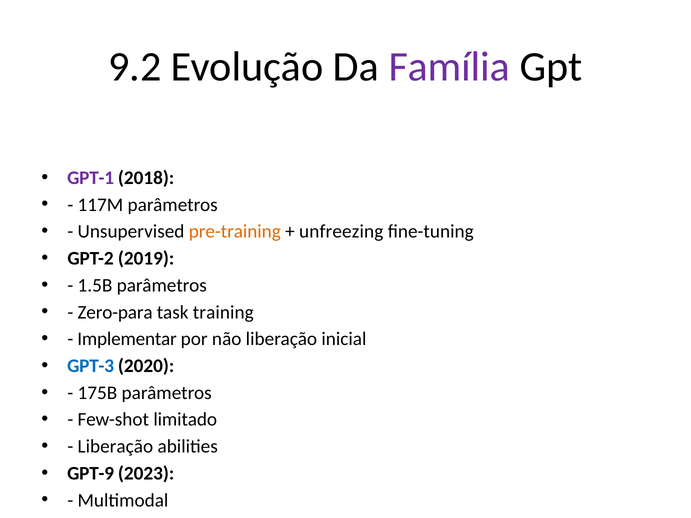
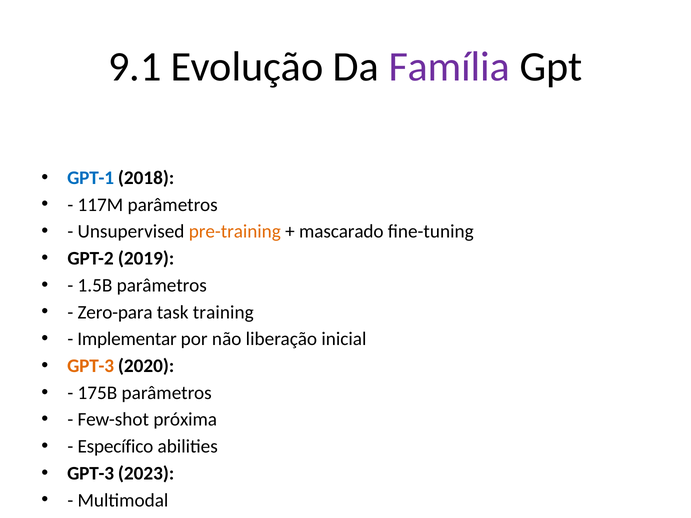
9.2: 9.2 -> 9.1 (135, 67)
GPT-1 colour: purple -> blue (91, 178)
unfreezing: unfreezing -> mascarado (341, 232)
GPT-3 colour: blue -> orange (91, 366)
limitado: limitado -> próxima (185, 420)
Liberação: Liberação -> Específico (115, 447)
GPT-9: GPT-9 -> GPT-3 (91, 474)
